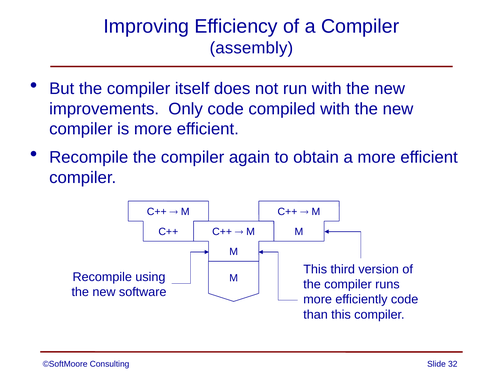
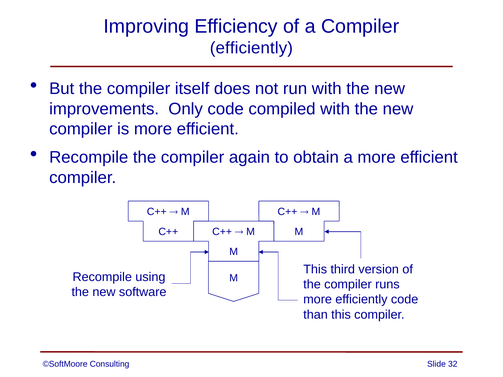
assembly: assembly -> efficiently (251, 48)
